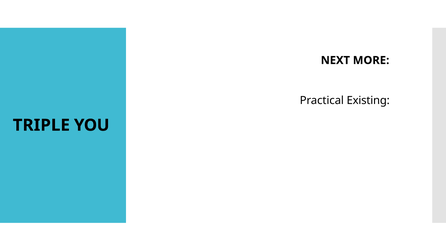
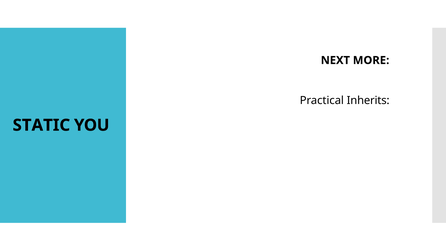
Existing: Existing -> Inherits (368, 100)
TRIPLE: TRIPLE -> STATIC (41, 125)
